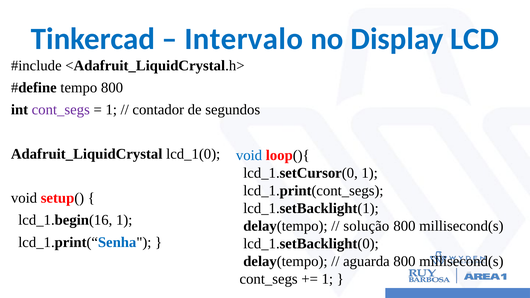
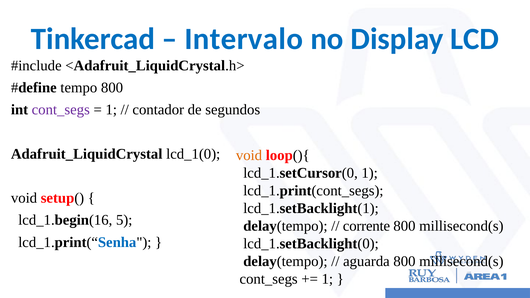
void colour: blue -> orange (249, 155)
lcd_1.begin(16 1: 1 -> 5 (124, 220)
solução: solução -> corrente (366, 226)
